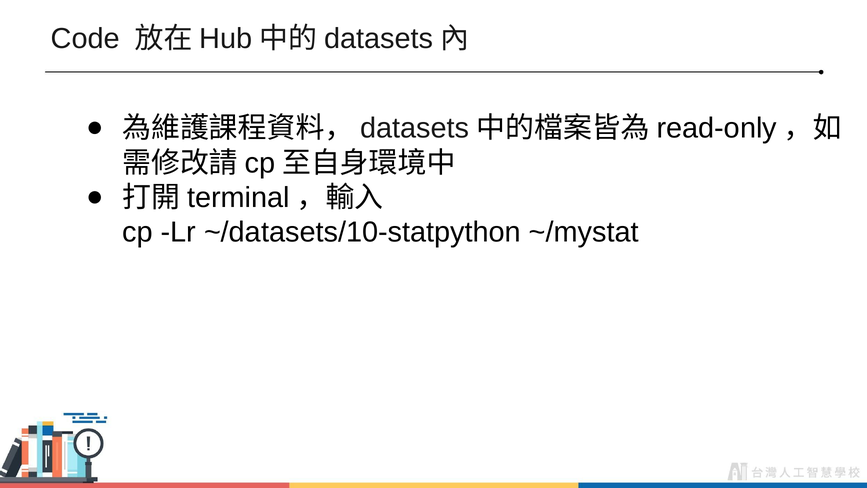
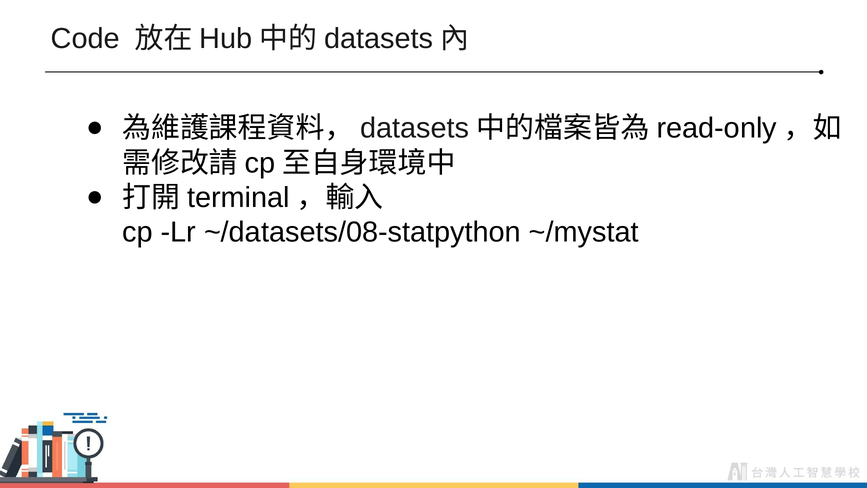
~/datasets/10-statpython: ~/datasets/10-statpython -> ~/datasets/08-statpython (363, 232)
